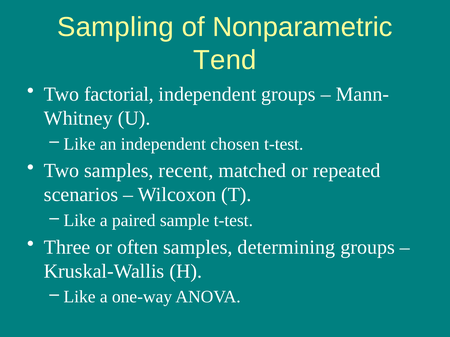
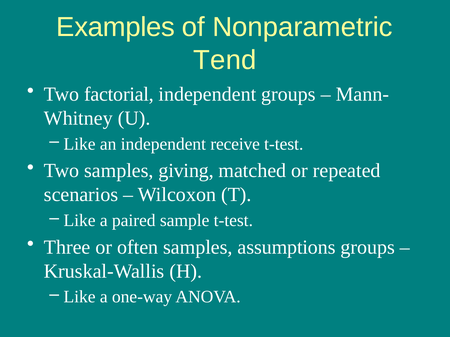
Sampling: Sampling -> Examples (116, 27)
chosen: chosen -> receive (235, 144)
recent: recent -> giving (186, 171)
determining: determining -> assumptions (287, 247)
